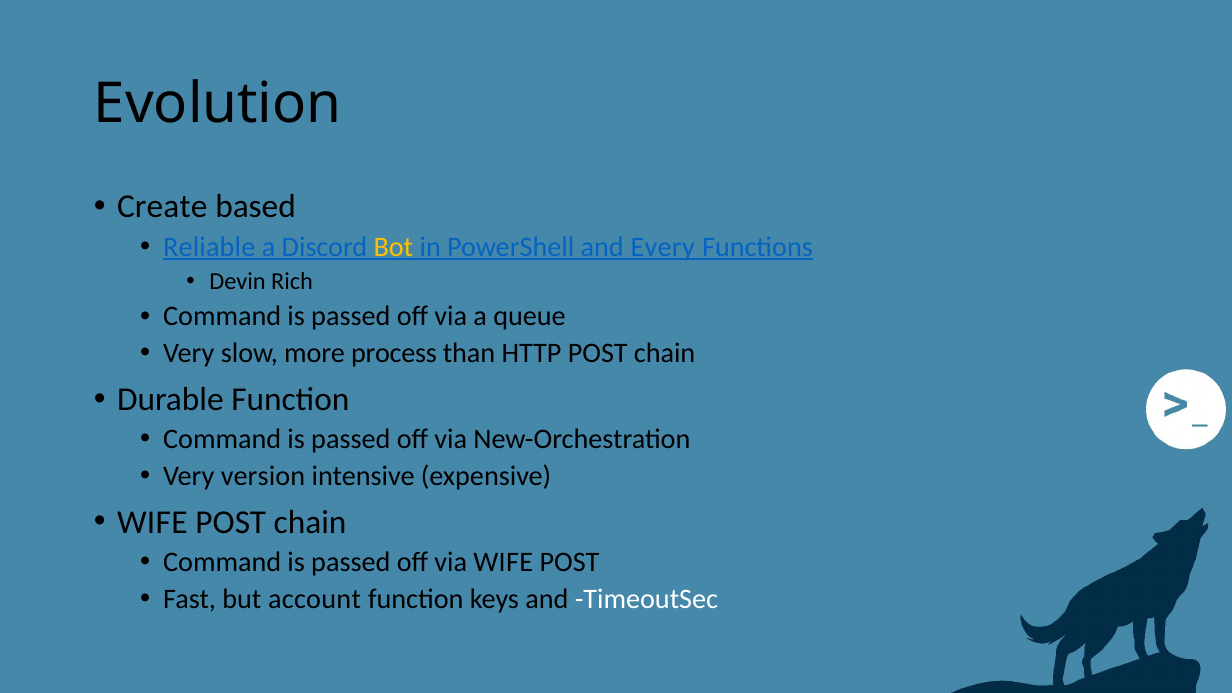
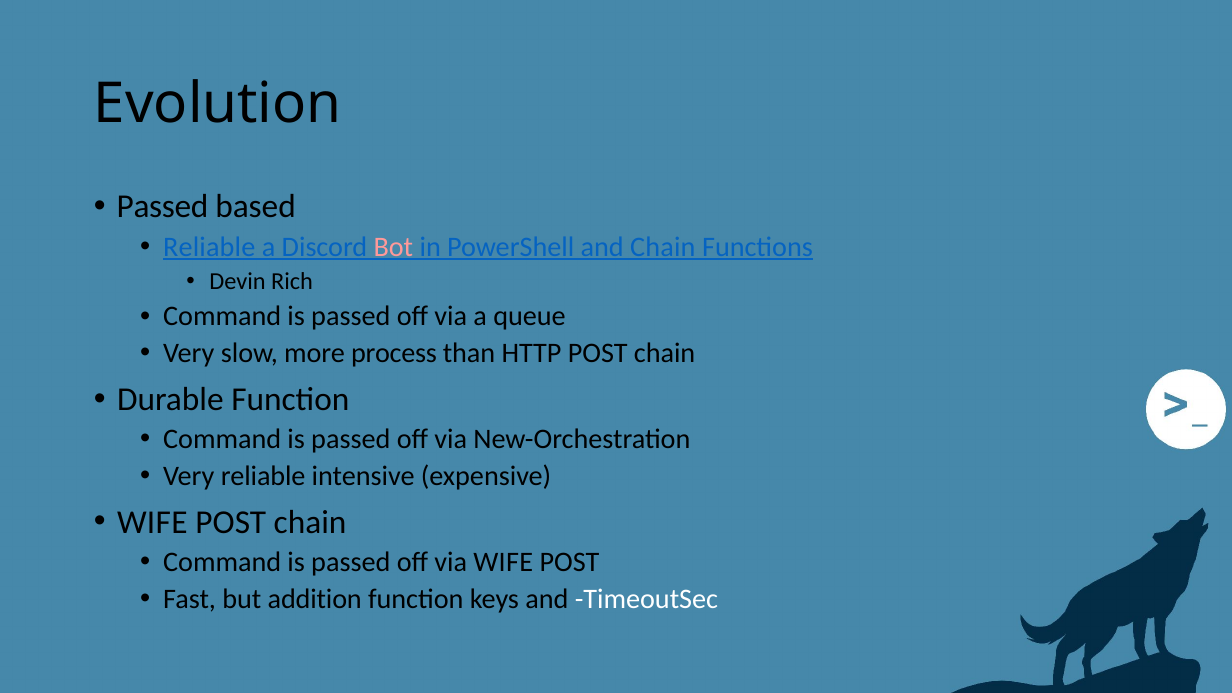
Create: Create -> Passed (162, 207)
Bot colour: yellow -> pink (393, 247)
and Every: Every -> Chain (663, 247)
Very version: version -> reliable (263, 476)
account: account -> addition (315, 599)
